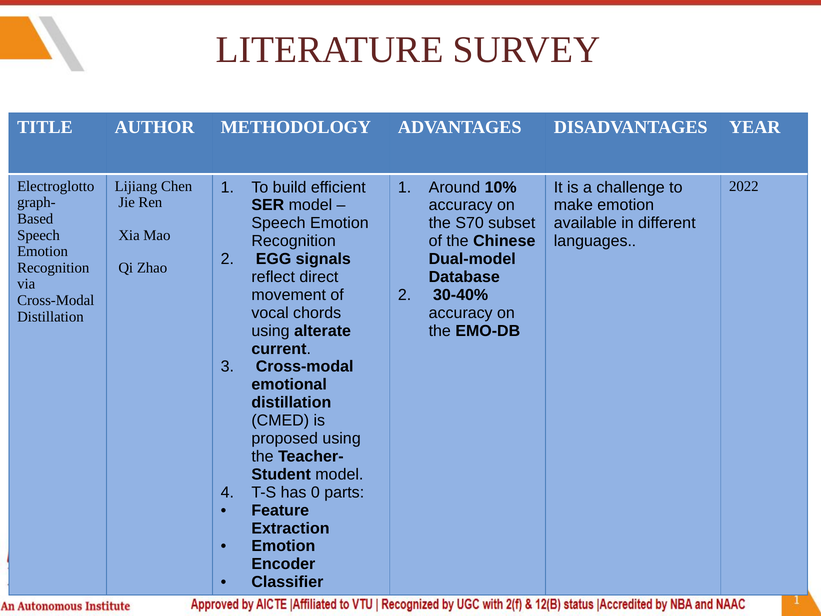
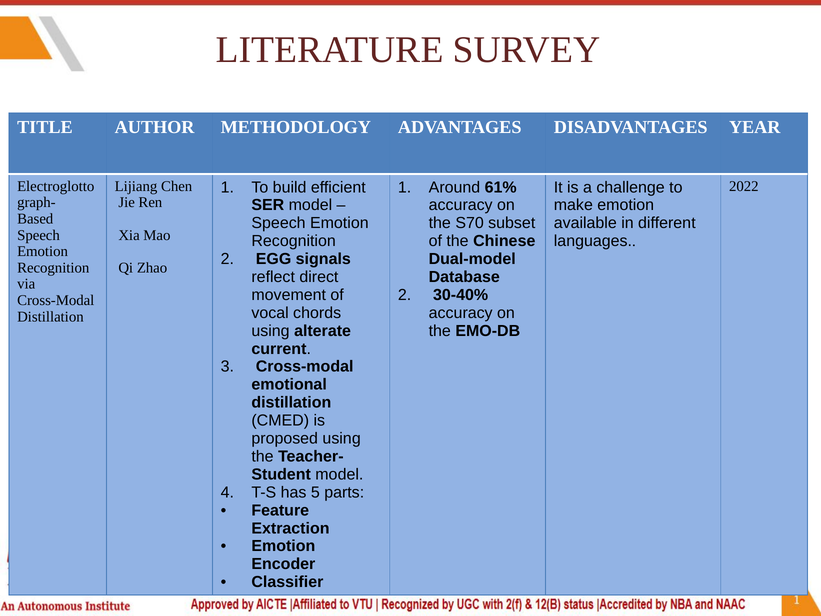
10%: 10% -> 61% (501, 187)
0: 0 -> 5 (315, 492)
